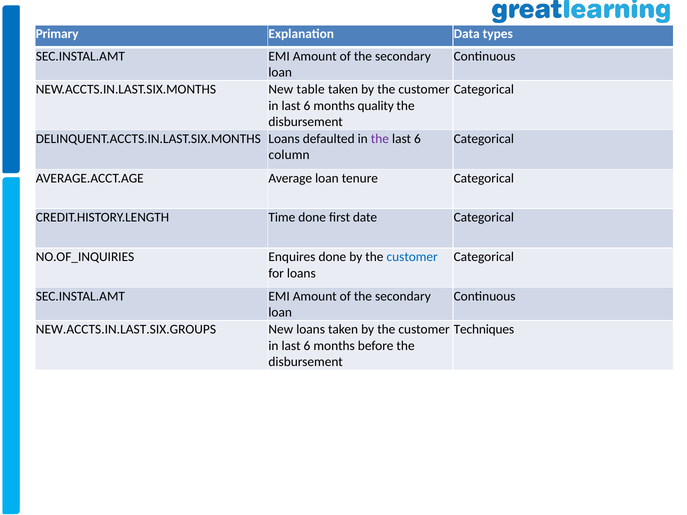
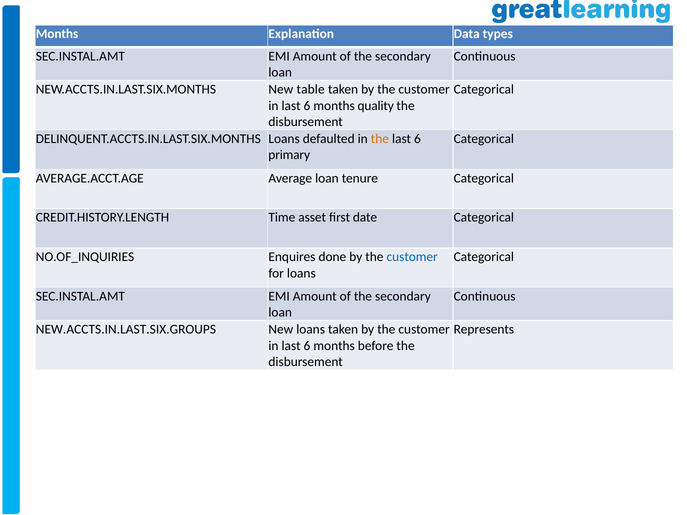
Primary: Primary -> Months (57, 34)
the colour: purple -> orange (380, 139)
column: column -> primary (289, 155)
Time done: done -> asset (312, 218)
Techniques: Techniques -> Represents (484, 330)
